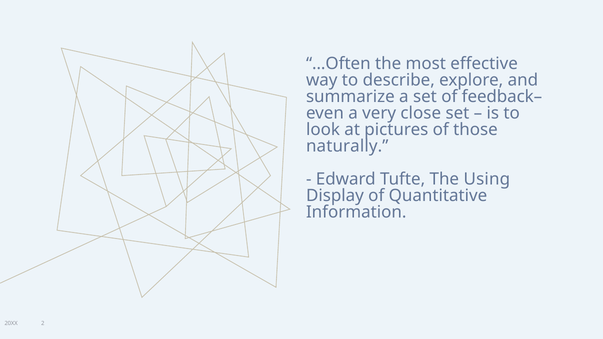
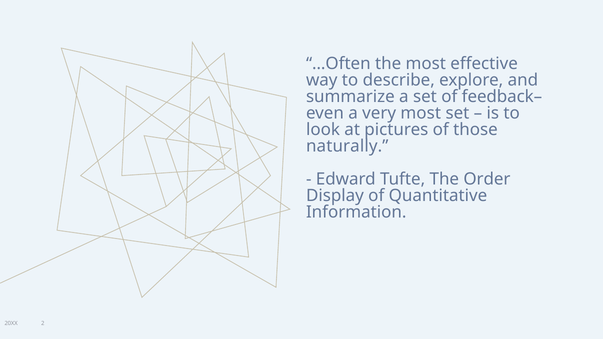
very close: close -> most (421, 113)
Using: Using -> Order (487, 179)
